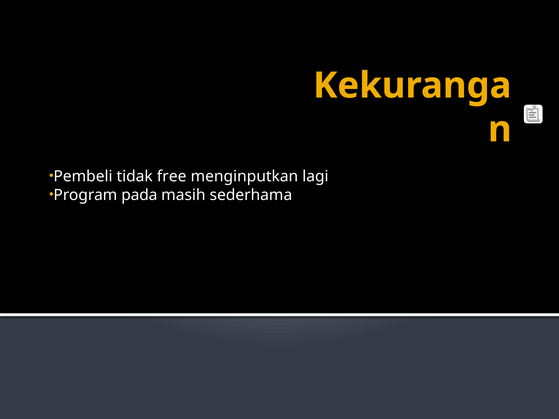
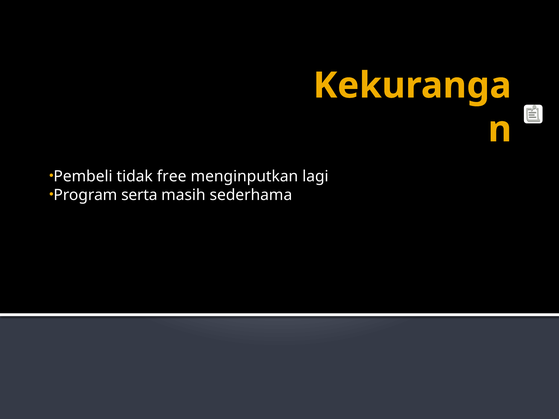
pada: pada -> serta (139, 195)
